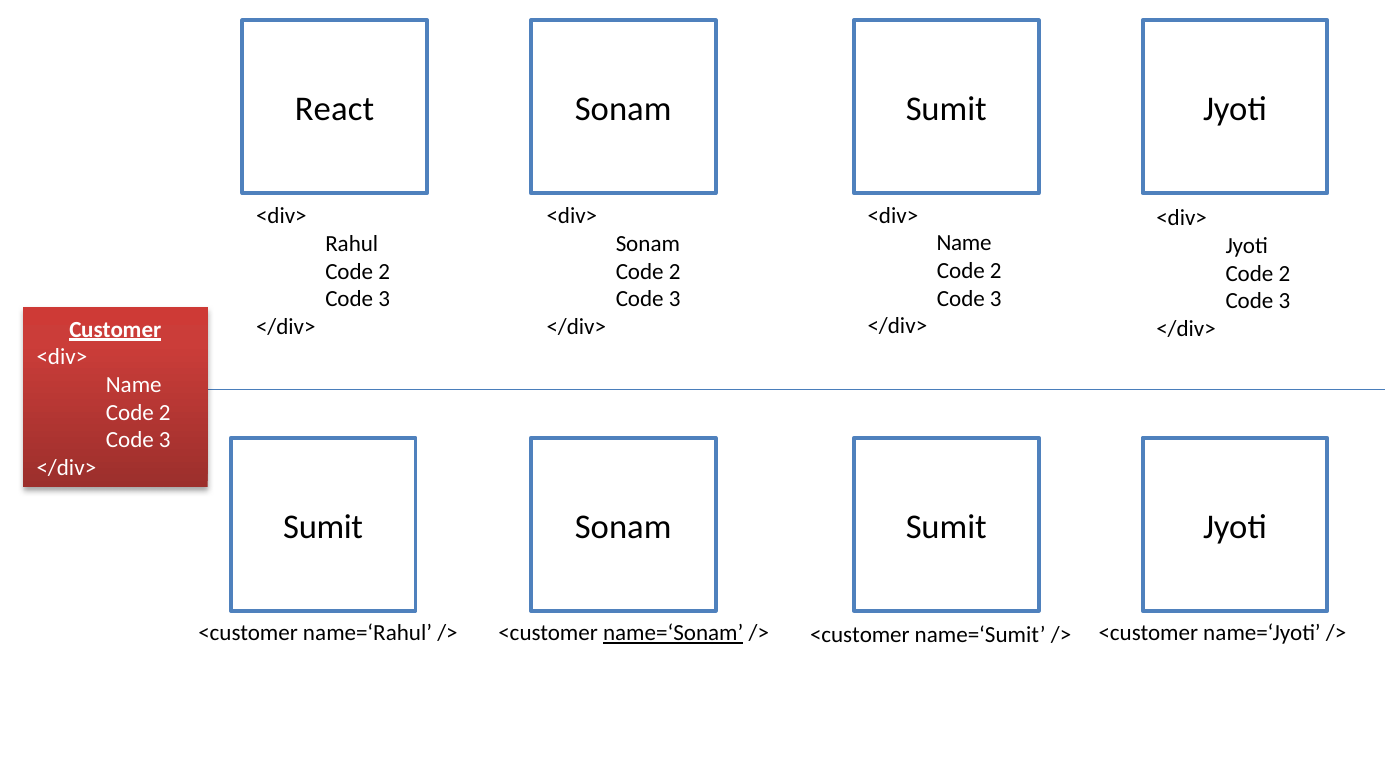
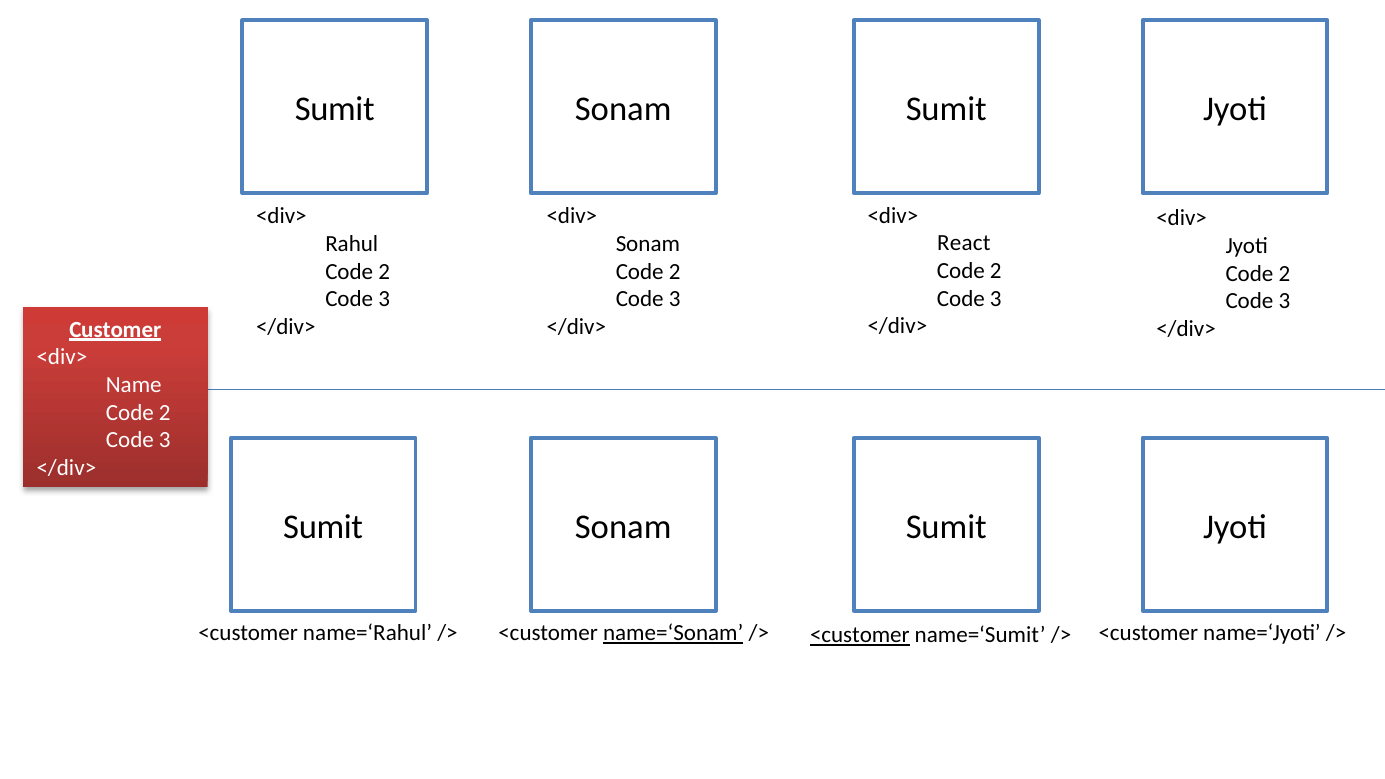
React: React -> Sumit (335, 109)
Name: Name -> React (964, 243)
<customer underline: none -> present (860, 635)
